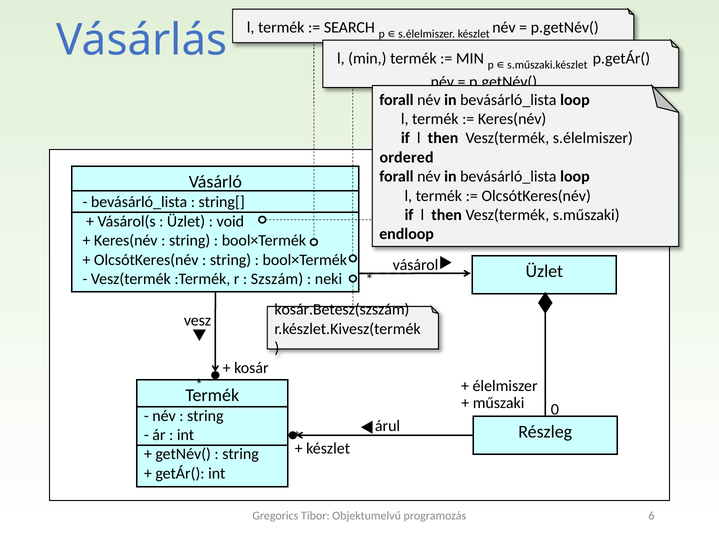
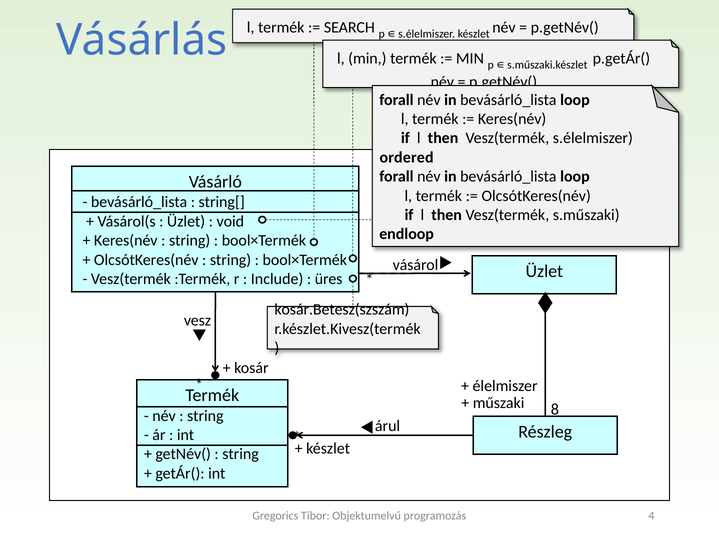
Szszám: Szszám -> Include (277, 279)
neki: neki -> üres (329, 279)
0: 0 -> 8 (555, 409)
6: 6 -> 4 (652, 515)
